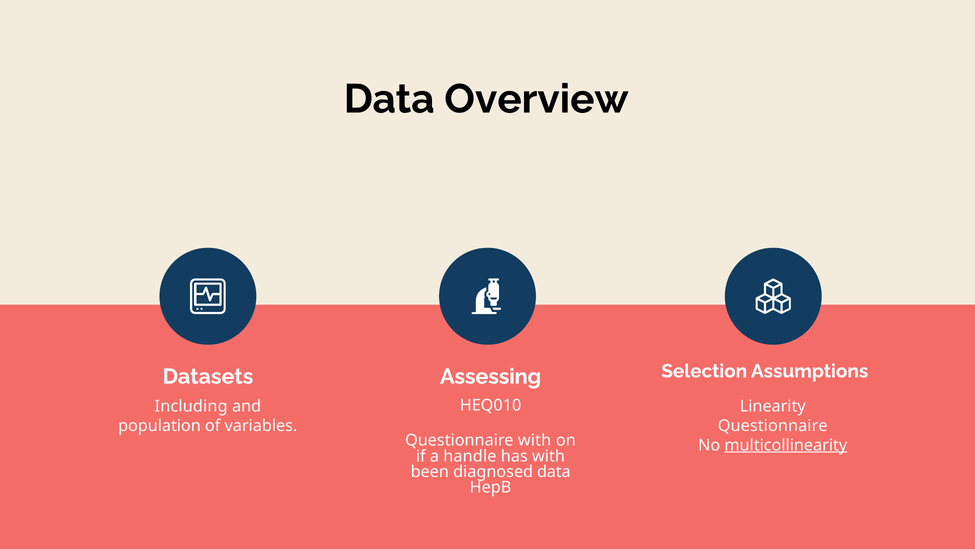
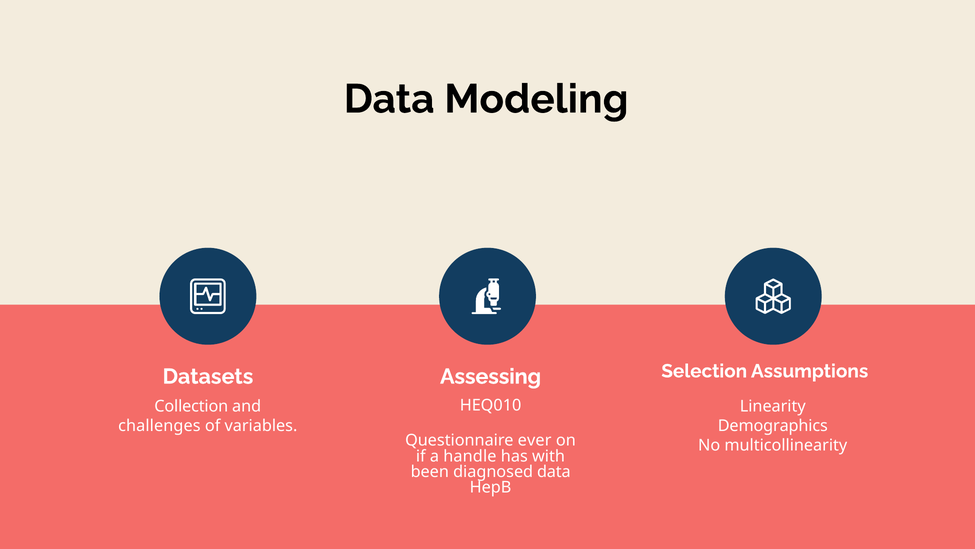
Overview: Overview -> Modeling (536, 99)
Including: Including -> Collection (191, 406)
population: population -> challenges (159, 425)
Questionnaire: Questionnaire -> Demographics (773, 425)
Questionnaire with: with -> ever (535, 440)
multicollinearity underline: present -> none (786, 445)
